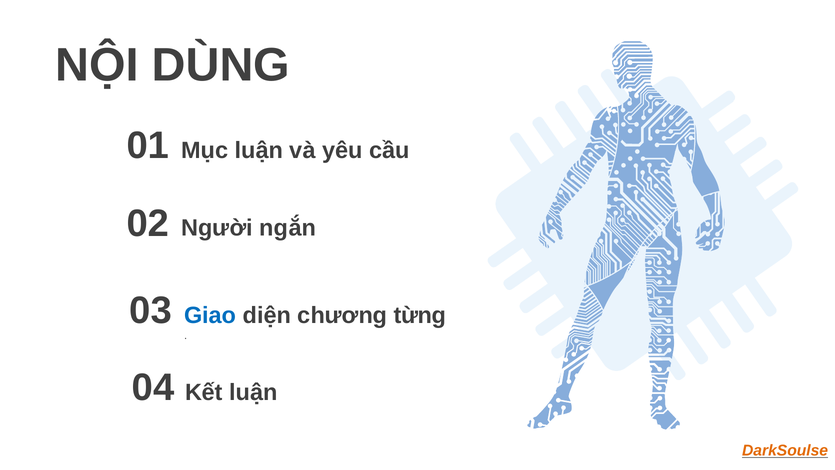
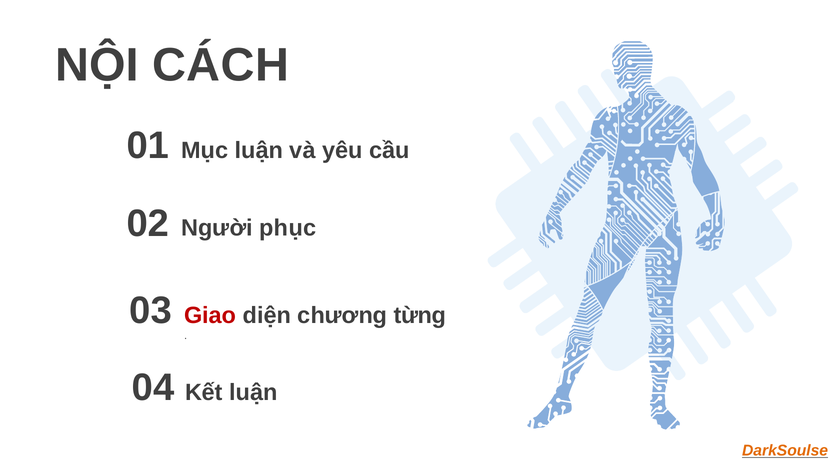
DÙNG: DÙNG -> CÁCH (221, 65)
ngắn: ngắn -> phục (288, 228)
Giao colour: blue -> red (210, 315)
